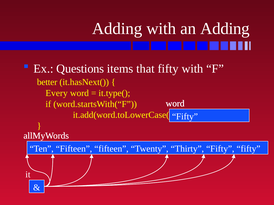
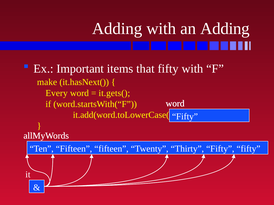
Questions: Questions -> Important (80, 69)
better: better -> make (47, 82)
it.type(: it.type( -> it.gets( (114, 93)
